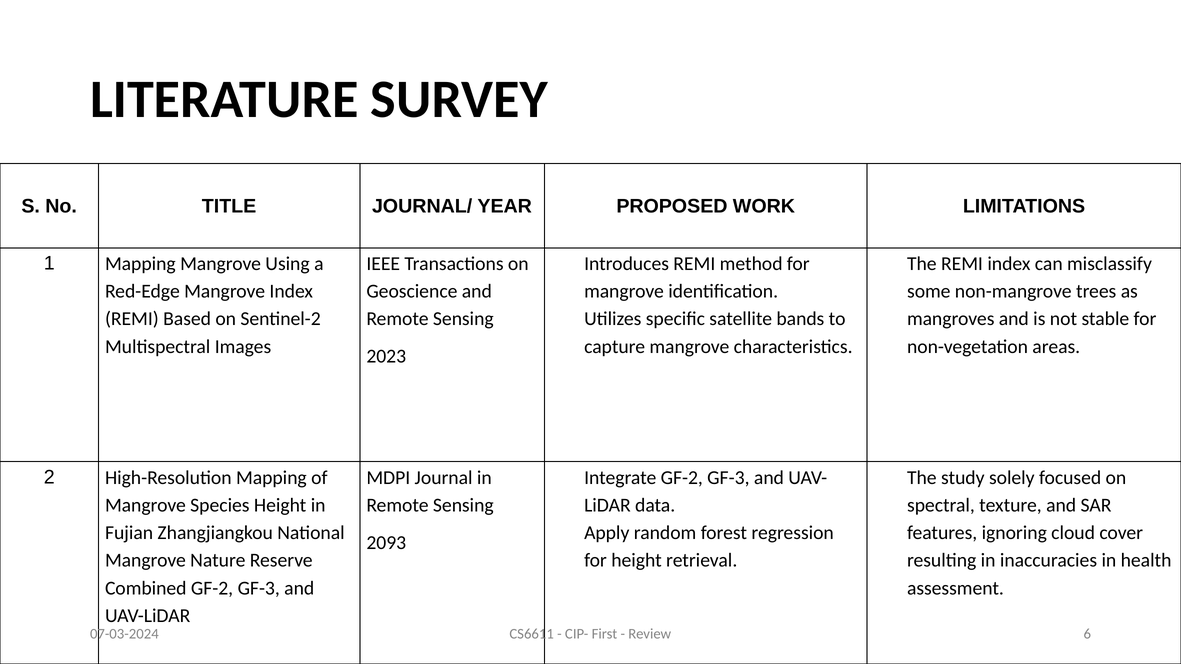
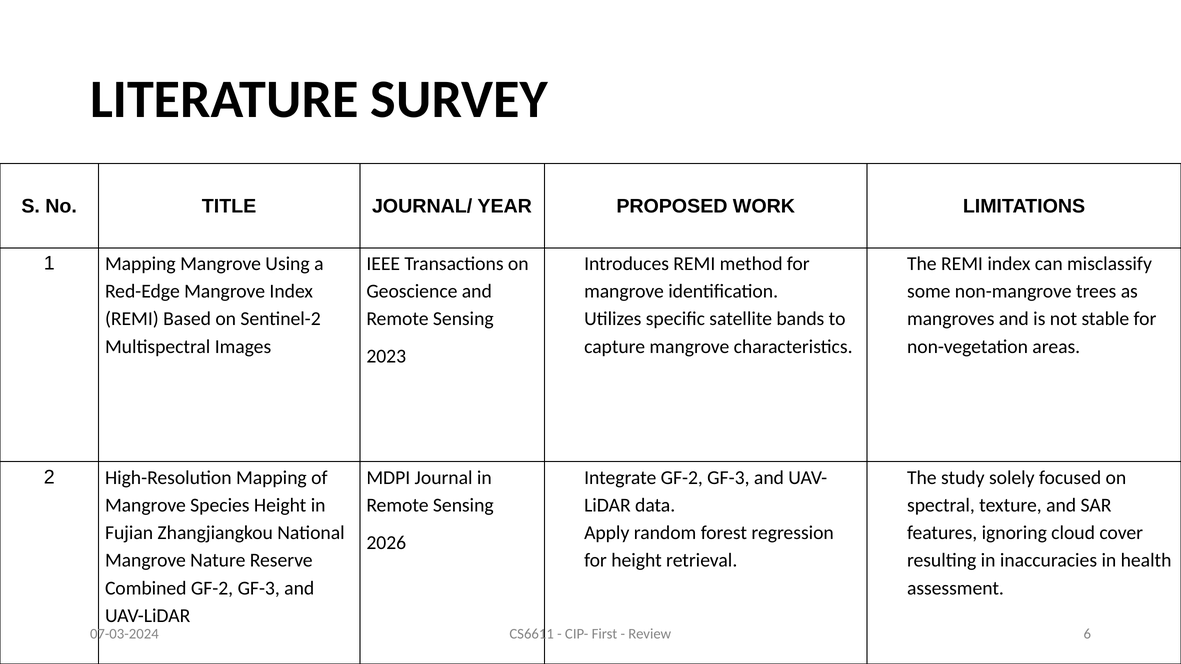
2093: 2093 -> 2026 (386, 543)
